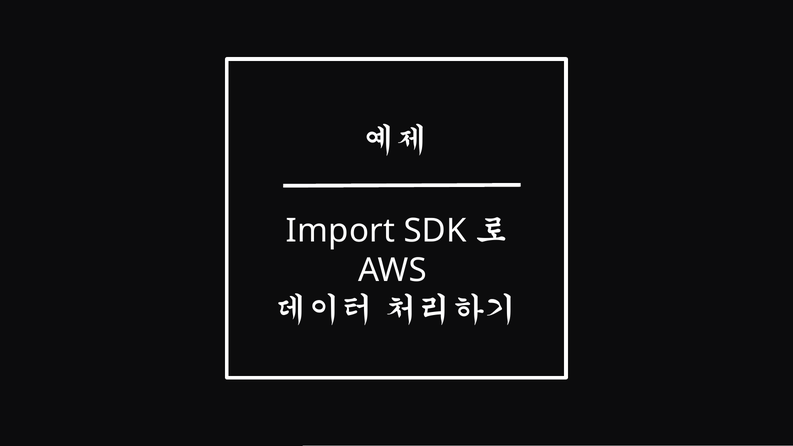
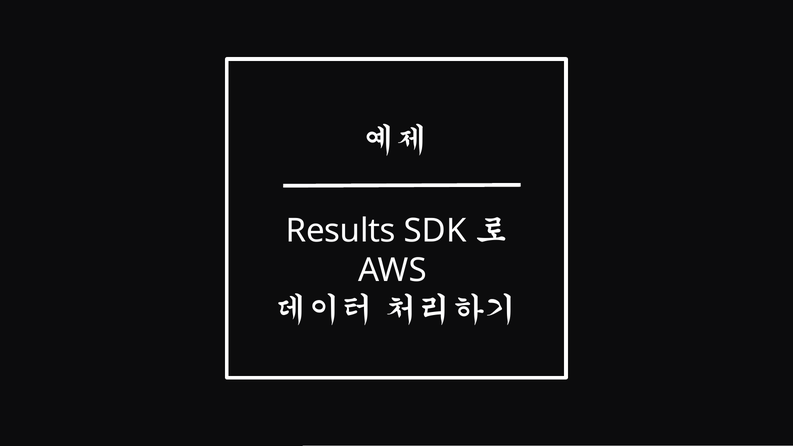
Import: Import -> Results (341, 231)
